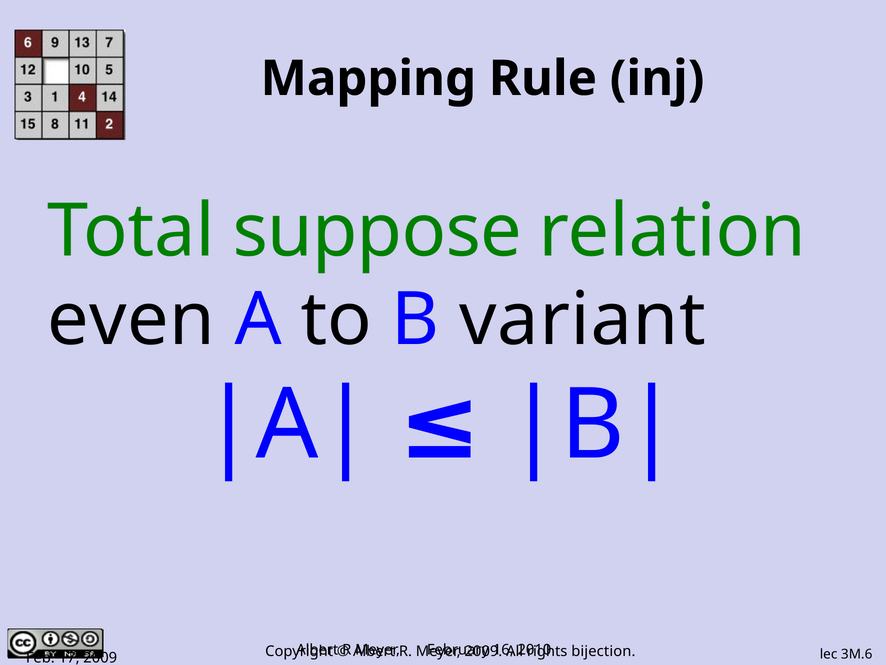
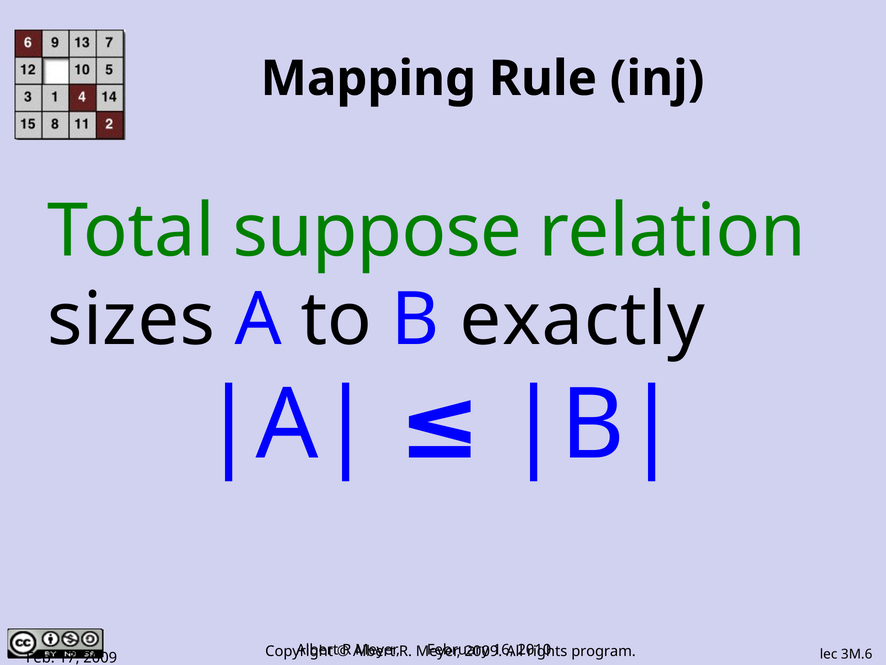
even: even -> sizes (131, 320)
variant: variant -> exactly (582, 320)
bijection: bijection -> program (604, 651)
